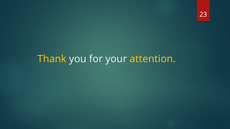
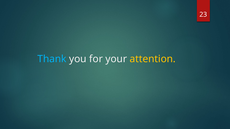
Thank colour: yellow -> light blue (52, 59)
